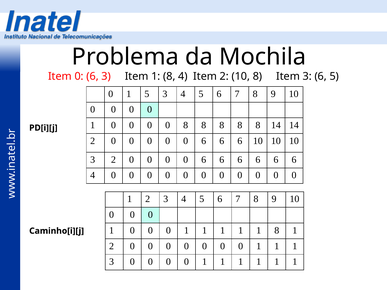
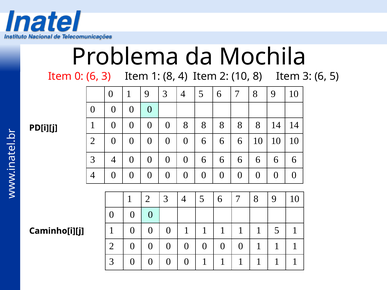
1 5: 5 -> 9 (147, 94)
2: 2 -> 4 (113, 160)
1 1 8: 8 -> 5 (277, 231)
